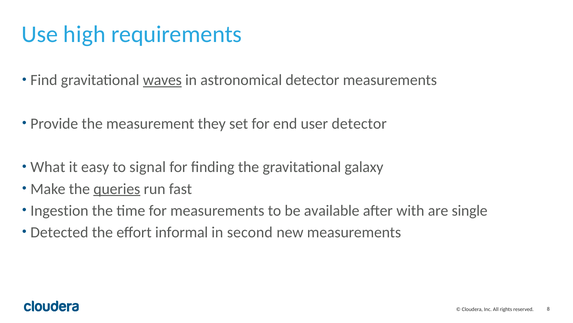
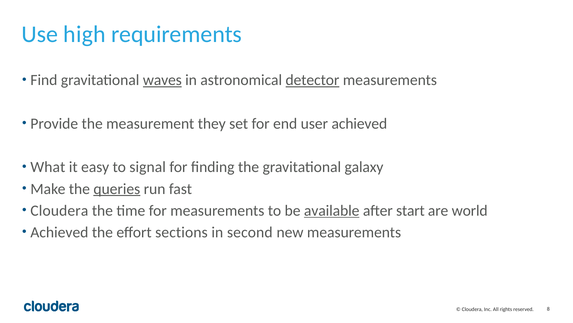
detector underline: none -> present (312, 80)
user detector: detector -> achieved (359, 123)
Ingestion: Ingestion -> Cloudera (59, 210)
available underline: none -> present (332, 210)
with: with -> start (410, 210)
single: single -> world (470, 210)
Detected: Detected -> Achieved (59, 232)
informal: informal -> sections (181, 232)
